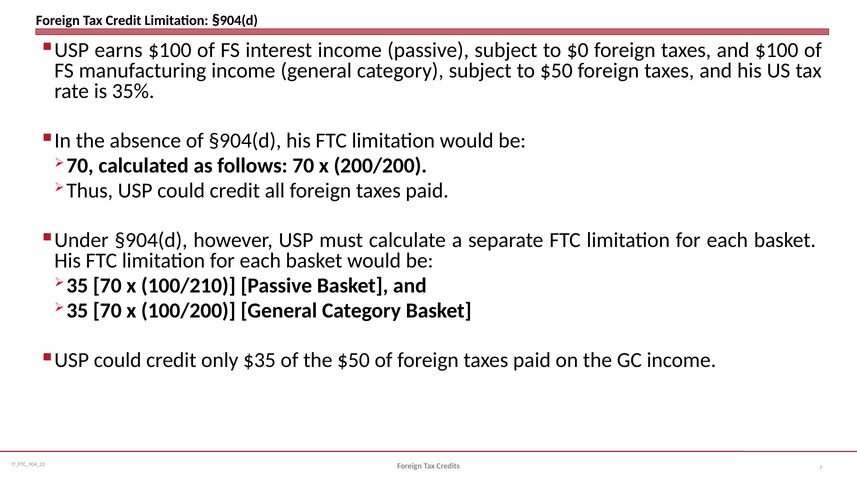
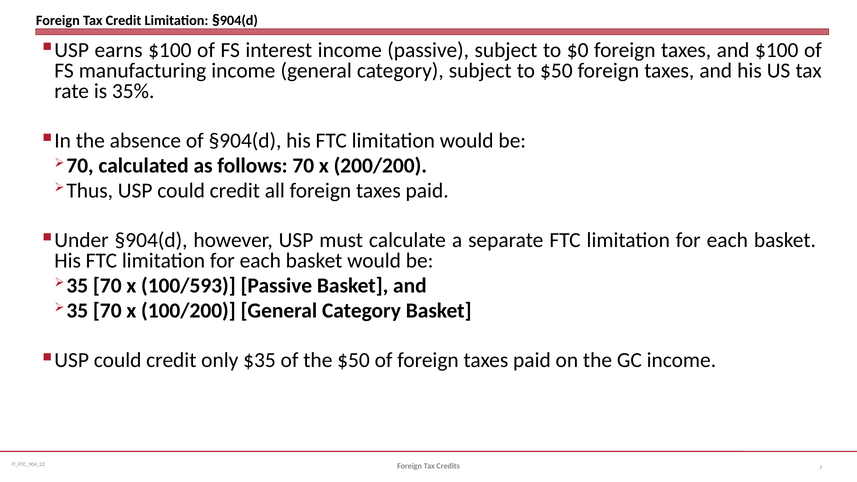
100/210: 100/210 -> 100/593 (188, 286)
